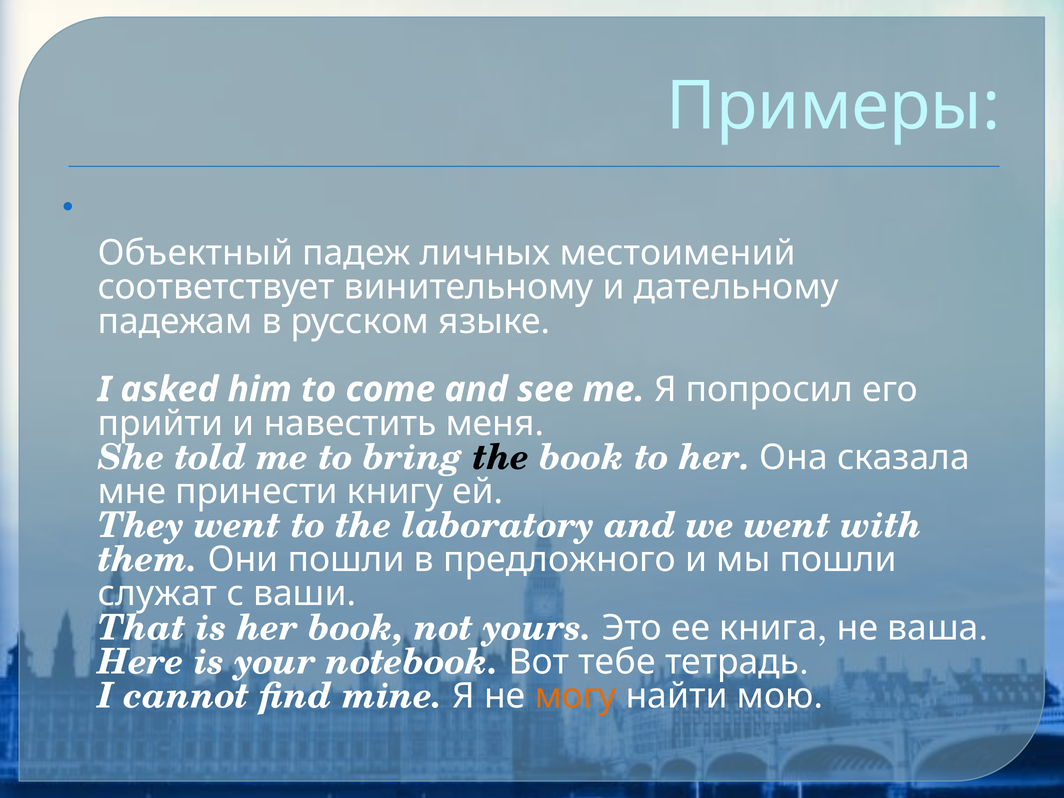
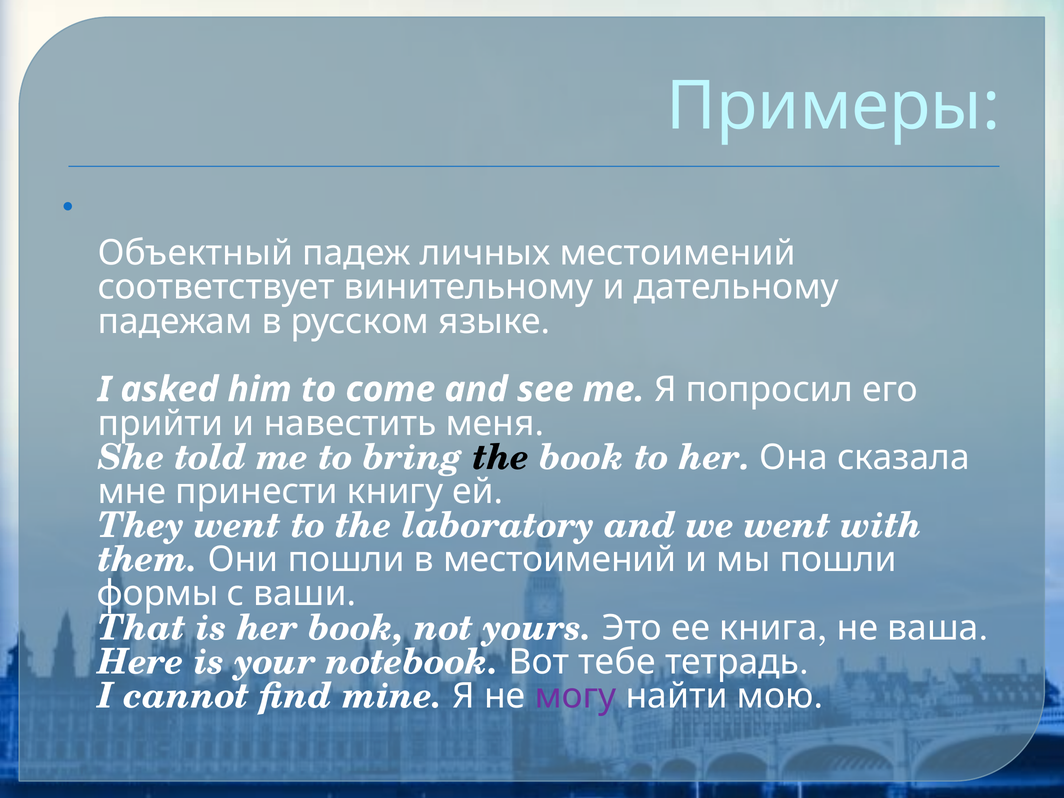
в предложного: предложного -> местоимений (560, 560)
служат: служат -> формы (158, 594)
могу colour: orange -> purple (576, 696)
